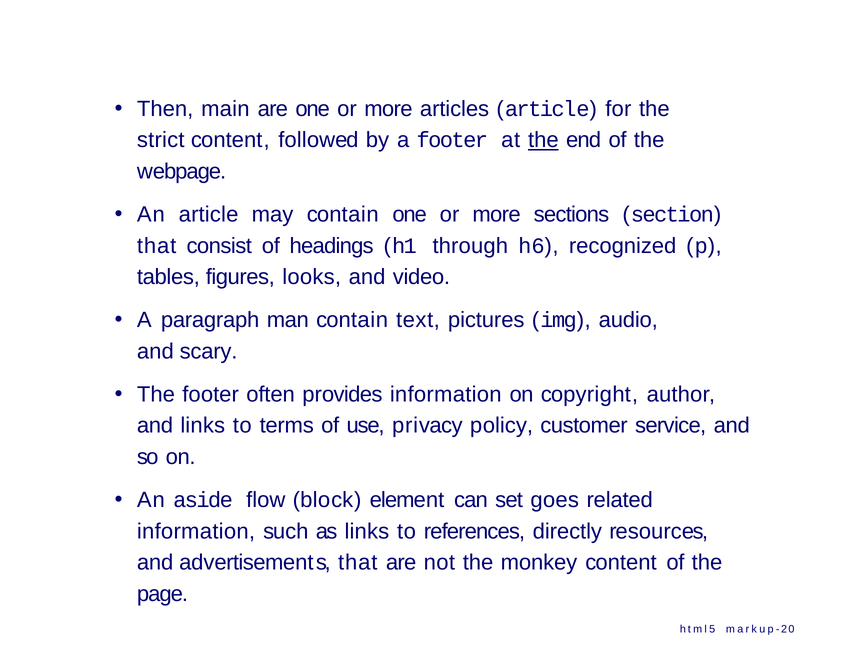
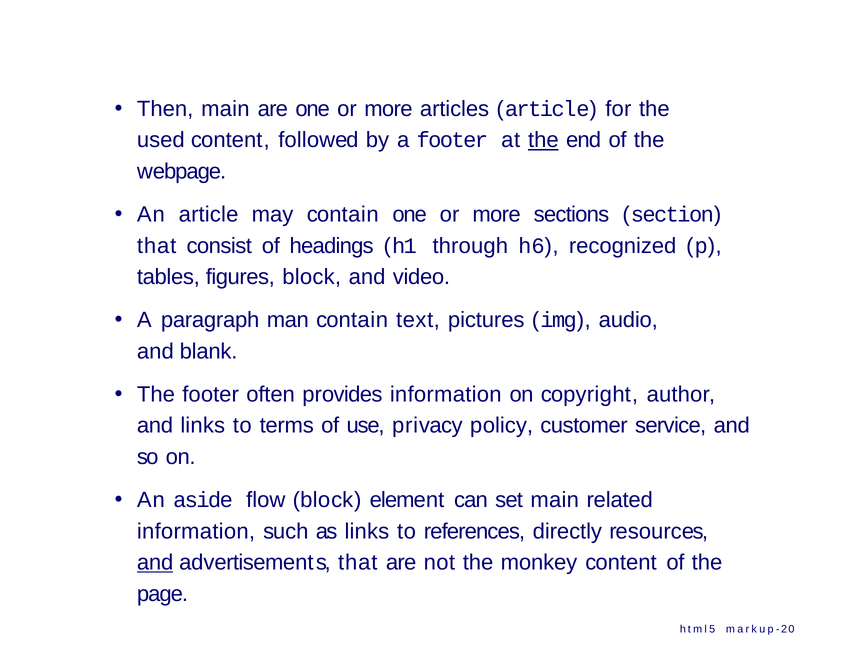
strict: strict -> used (161, 140)
figures looks: looks -> block (312, 277)
scary: scary -> blank (209, 351)
set goes: goes -> main (555, 500)
and underline: none -> present (155, 563)
